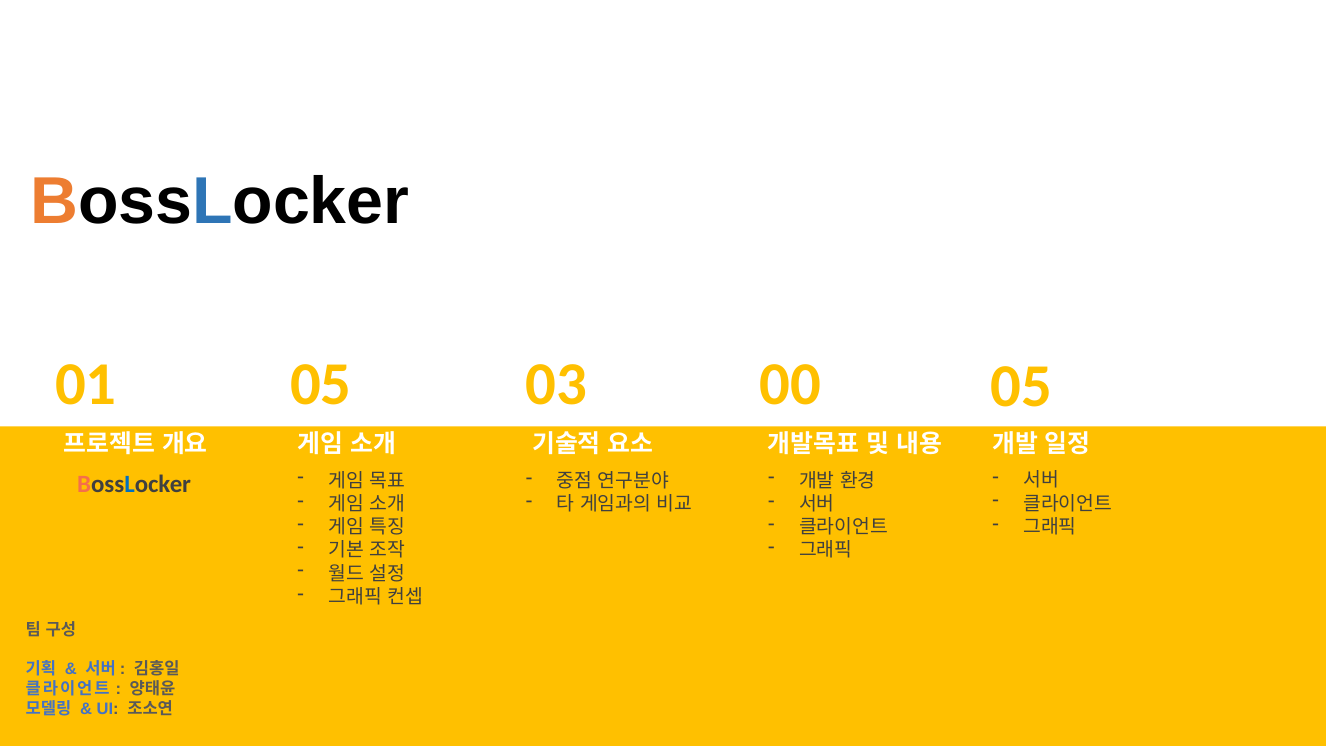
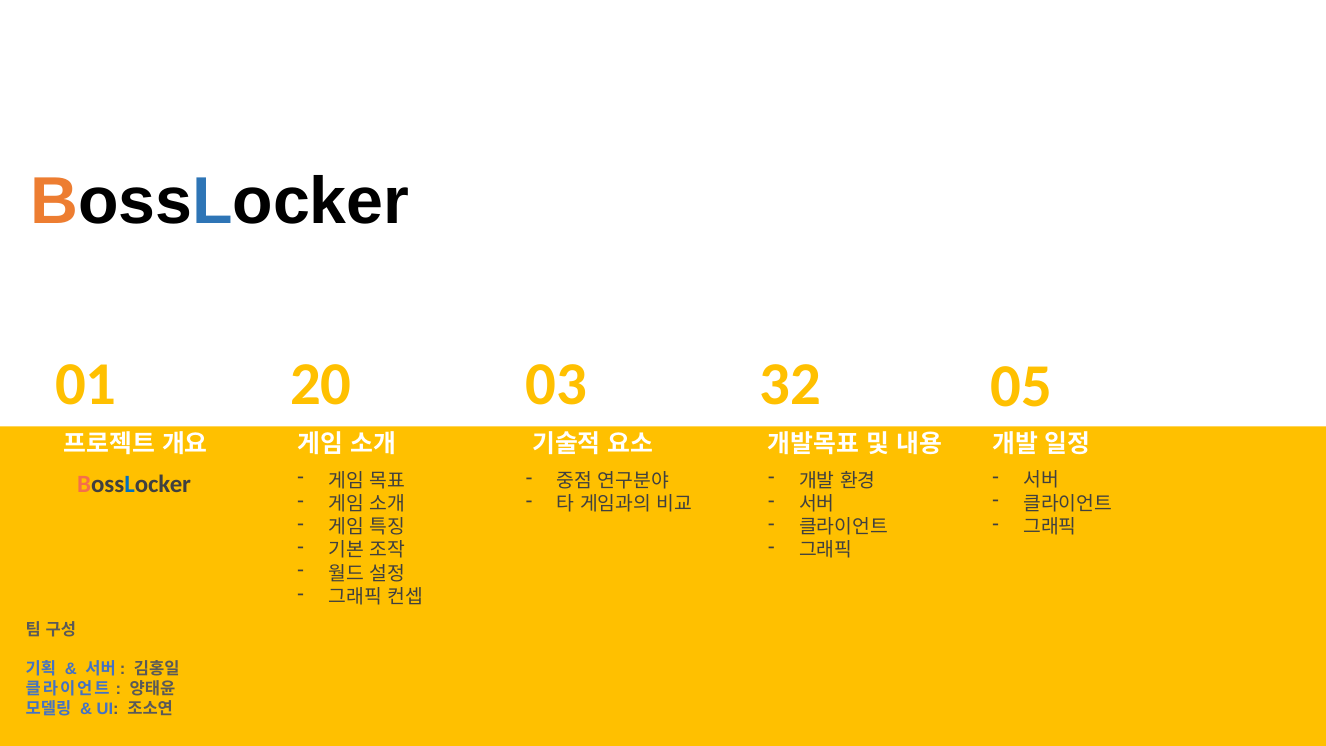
01 05: 05 -> 20 (321, 384)
00: 00 -> 32 (790, 384)
